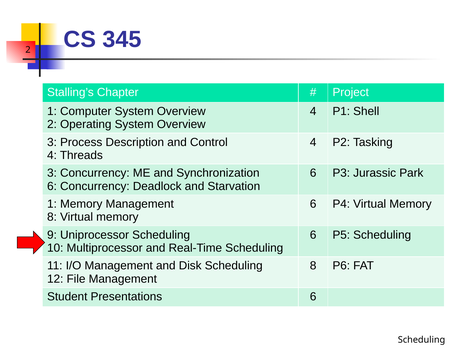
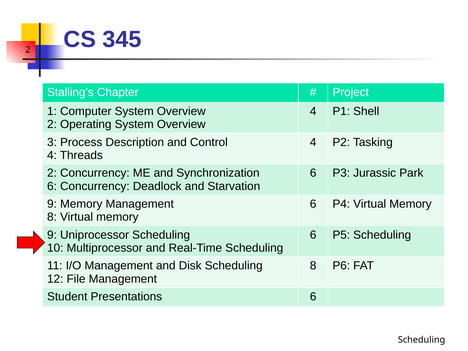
3: 3 -> 2 (52, 173)
1: 1 -> 9 (52, 204)
